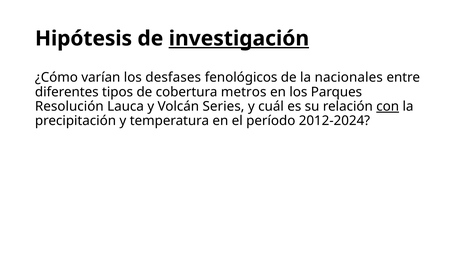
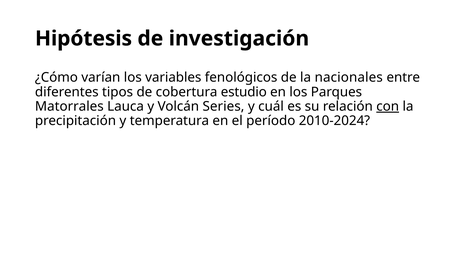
investigación underline: present -> none (239, 39)
desfases: desfases -> variables (173, 78)
metros: metros -> estudio (244, 92)
Resolución: Resolución -> Matorrales (69, 107)
2012-2024: 2012-2024 -> 2010-2024 (334, 121)
